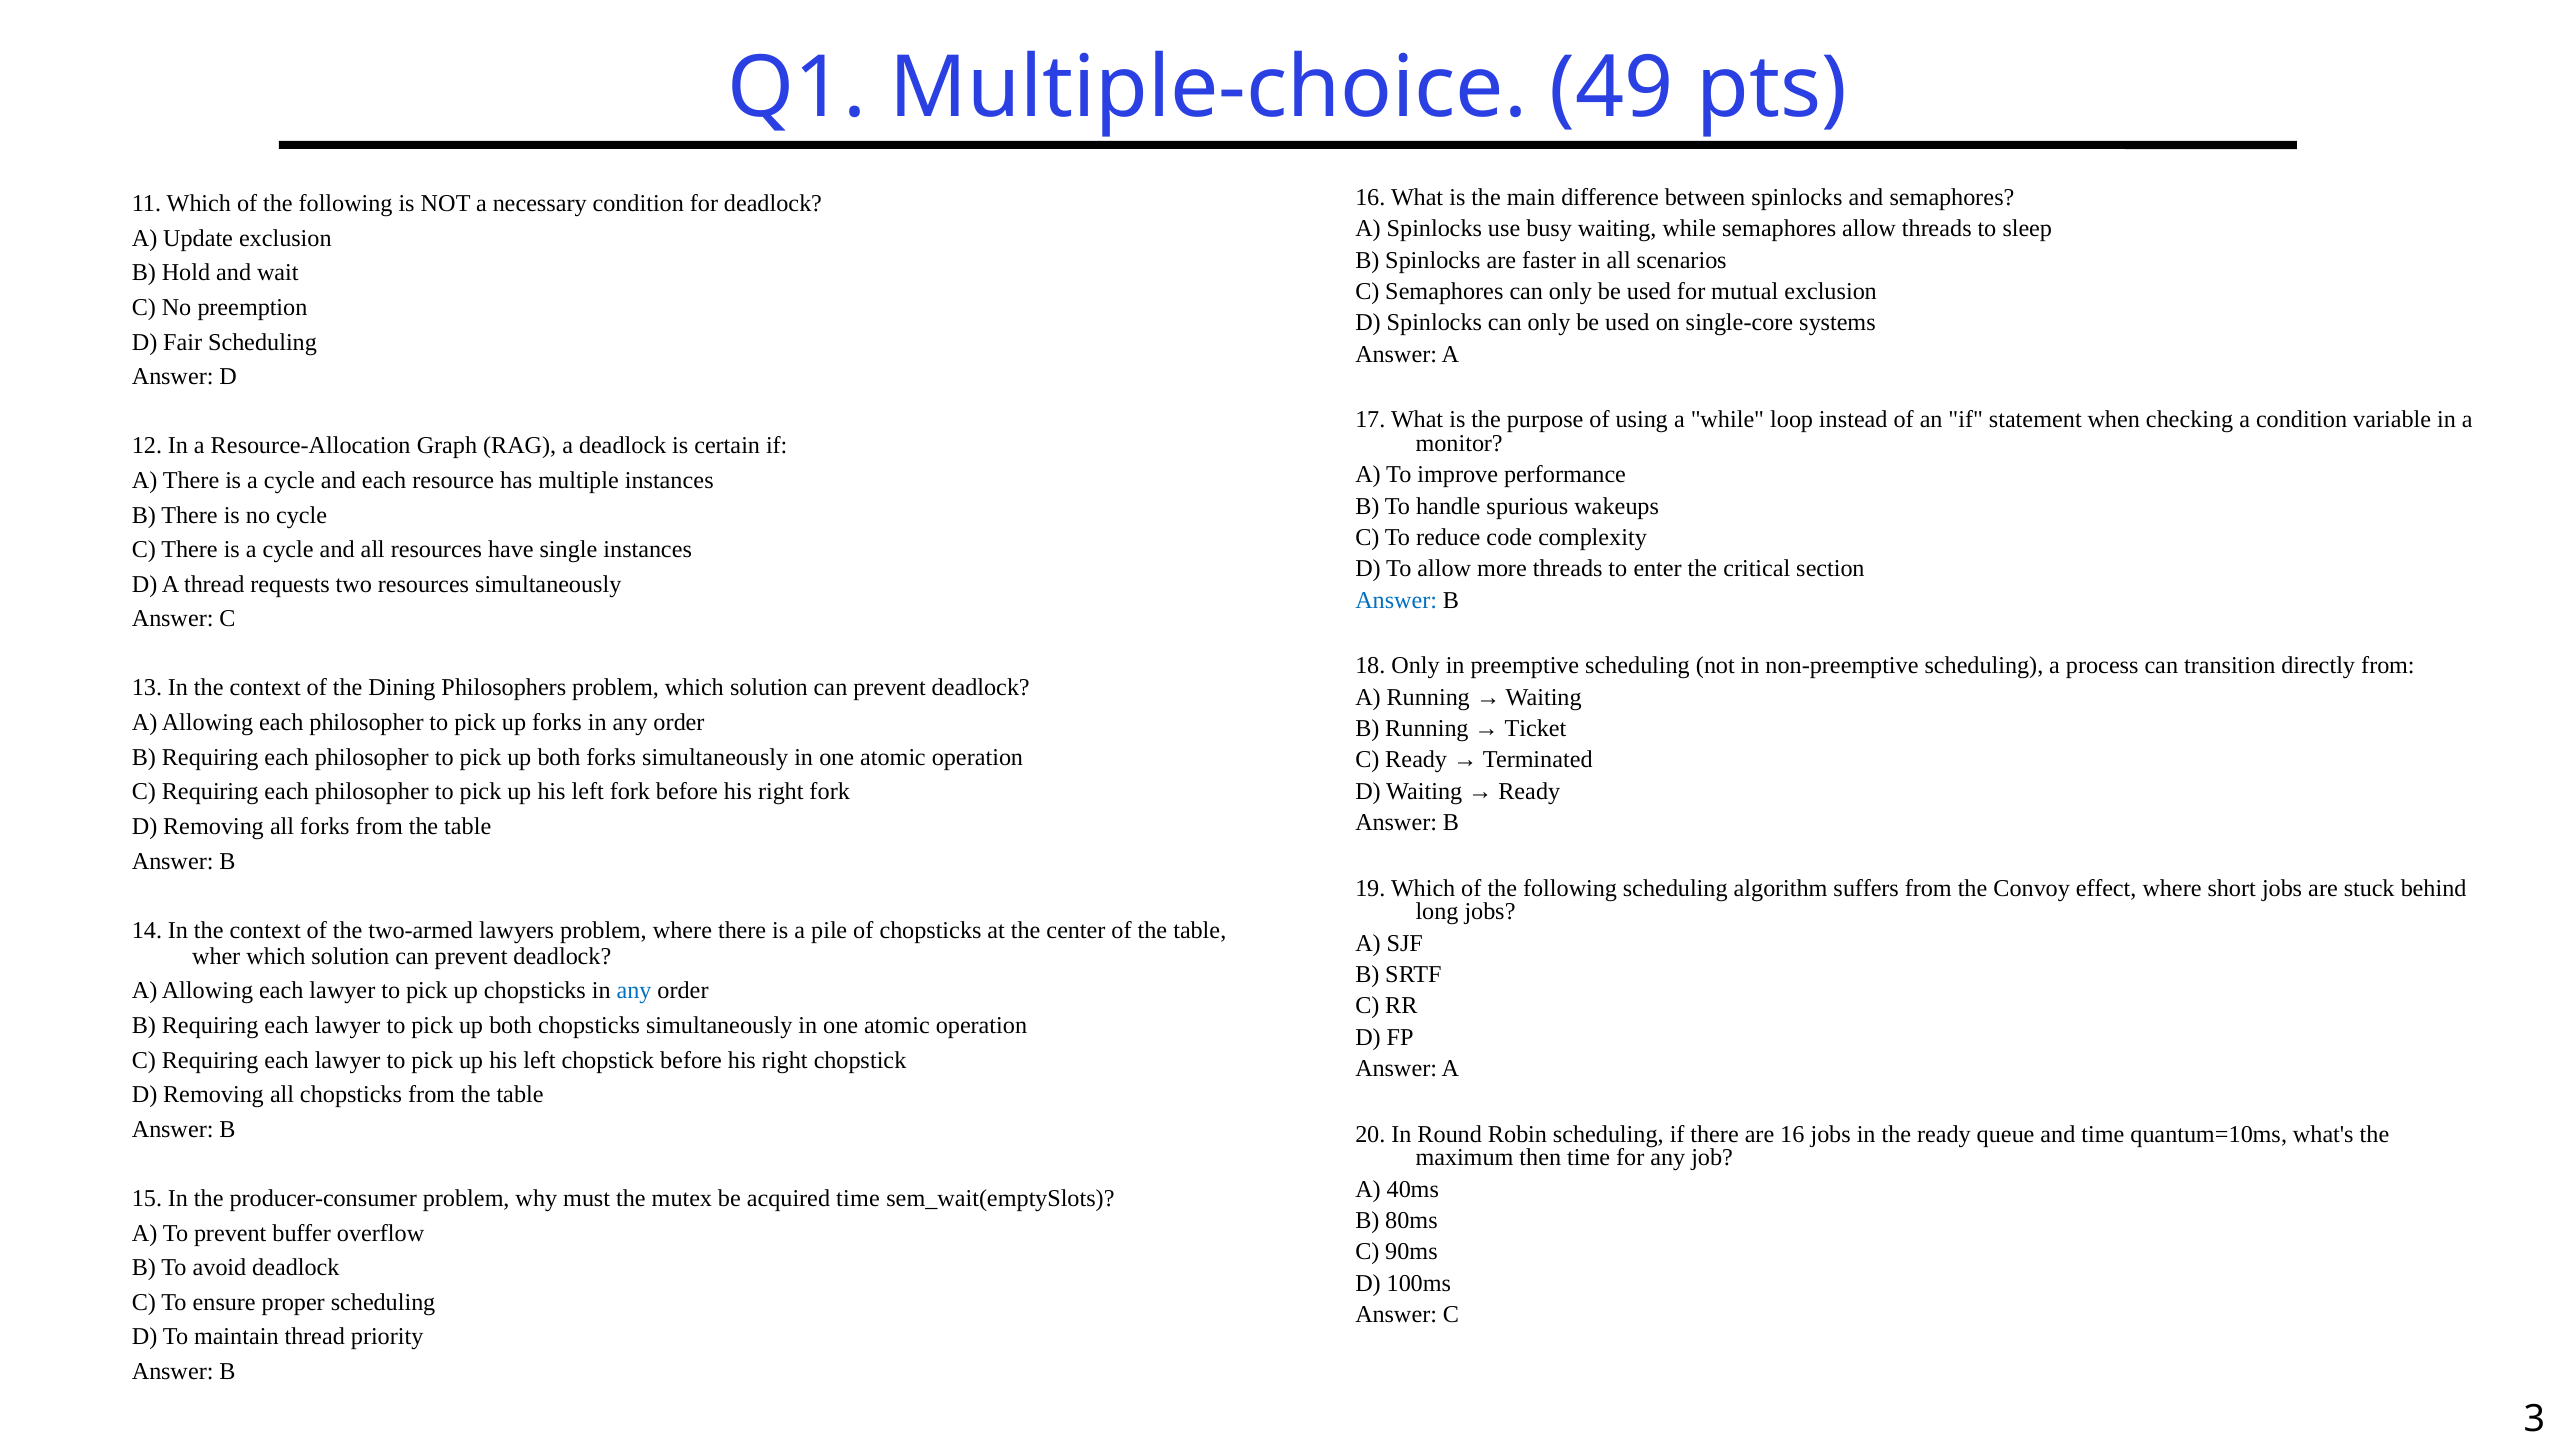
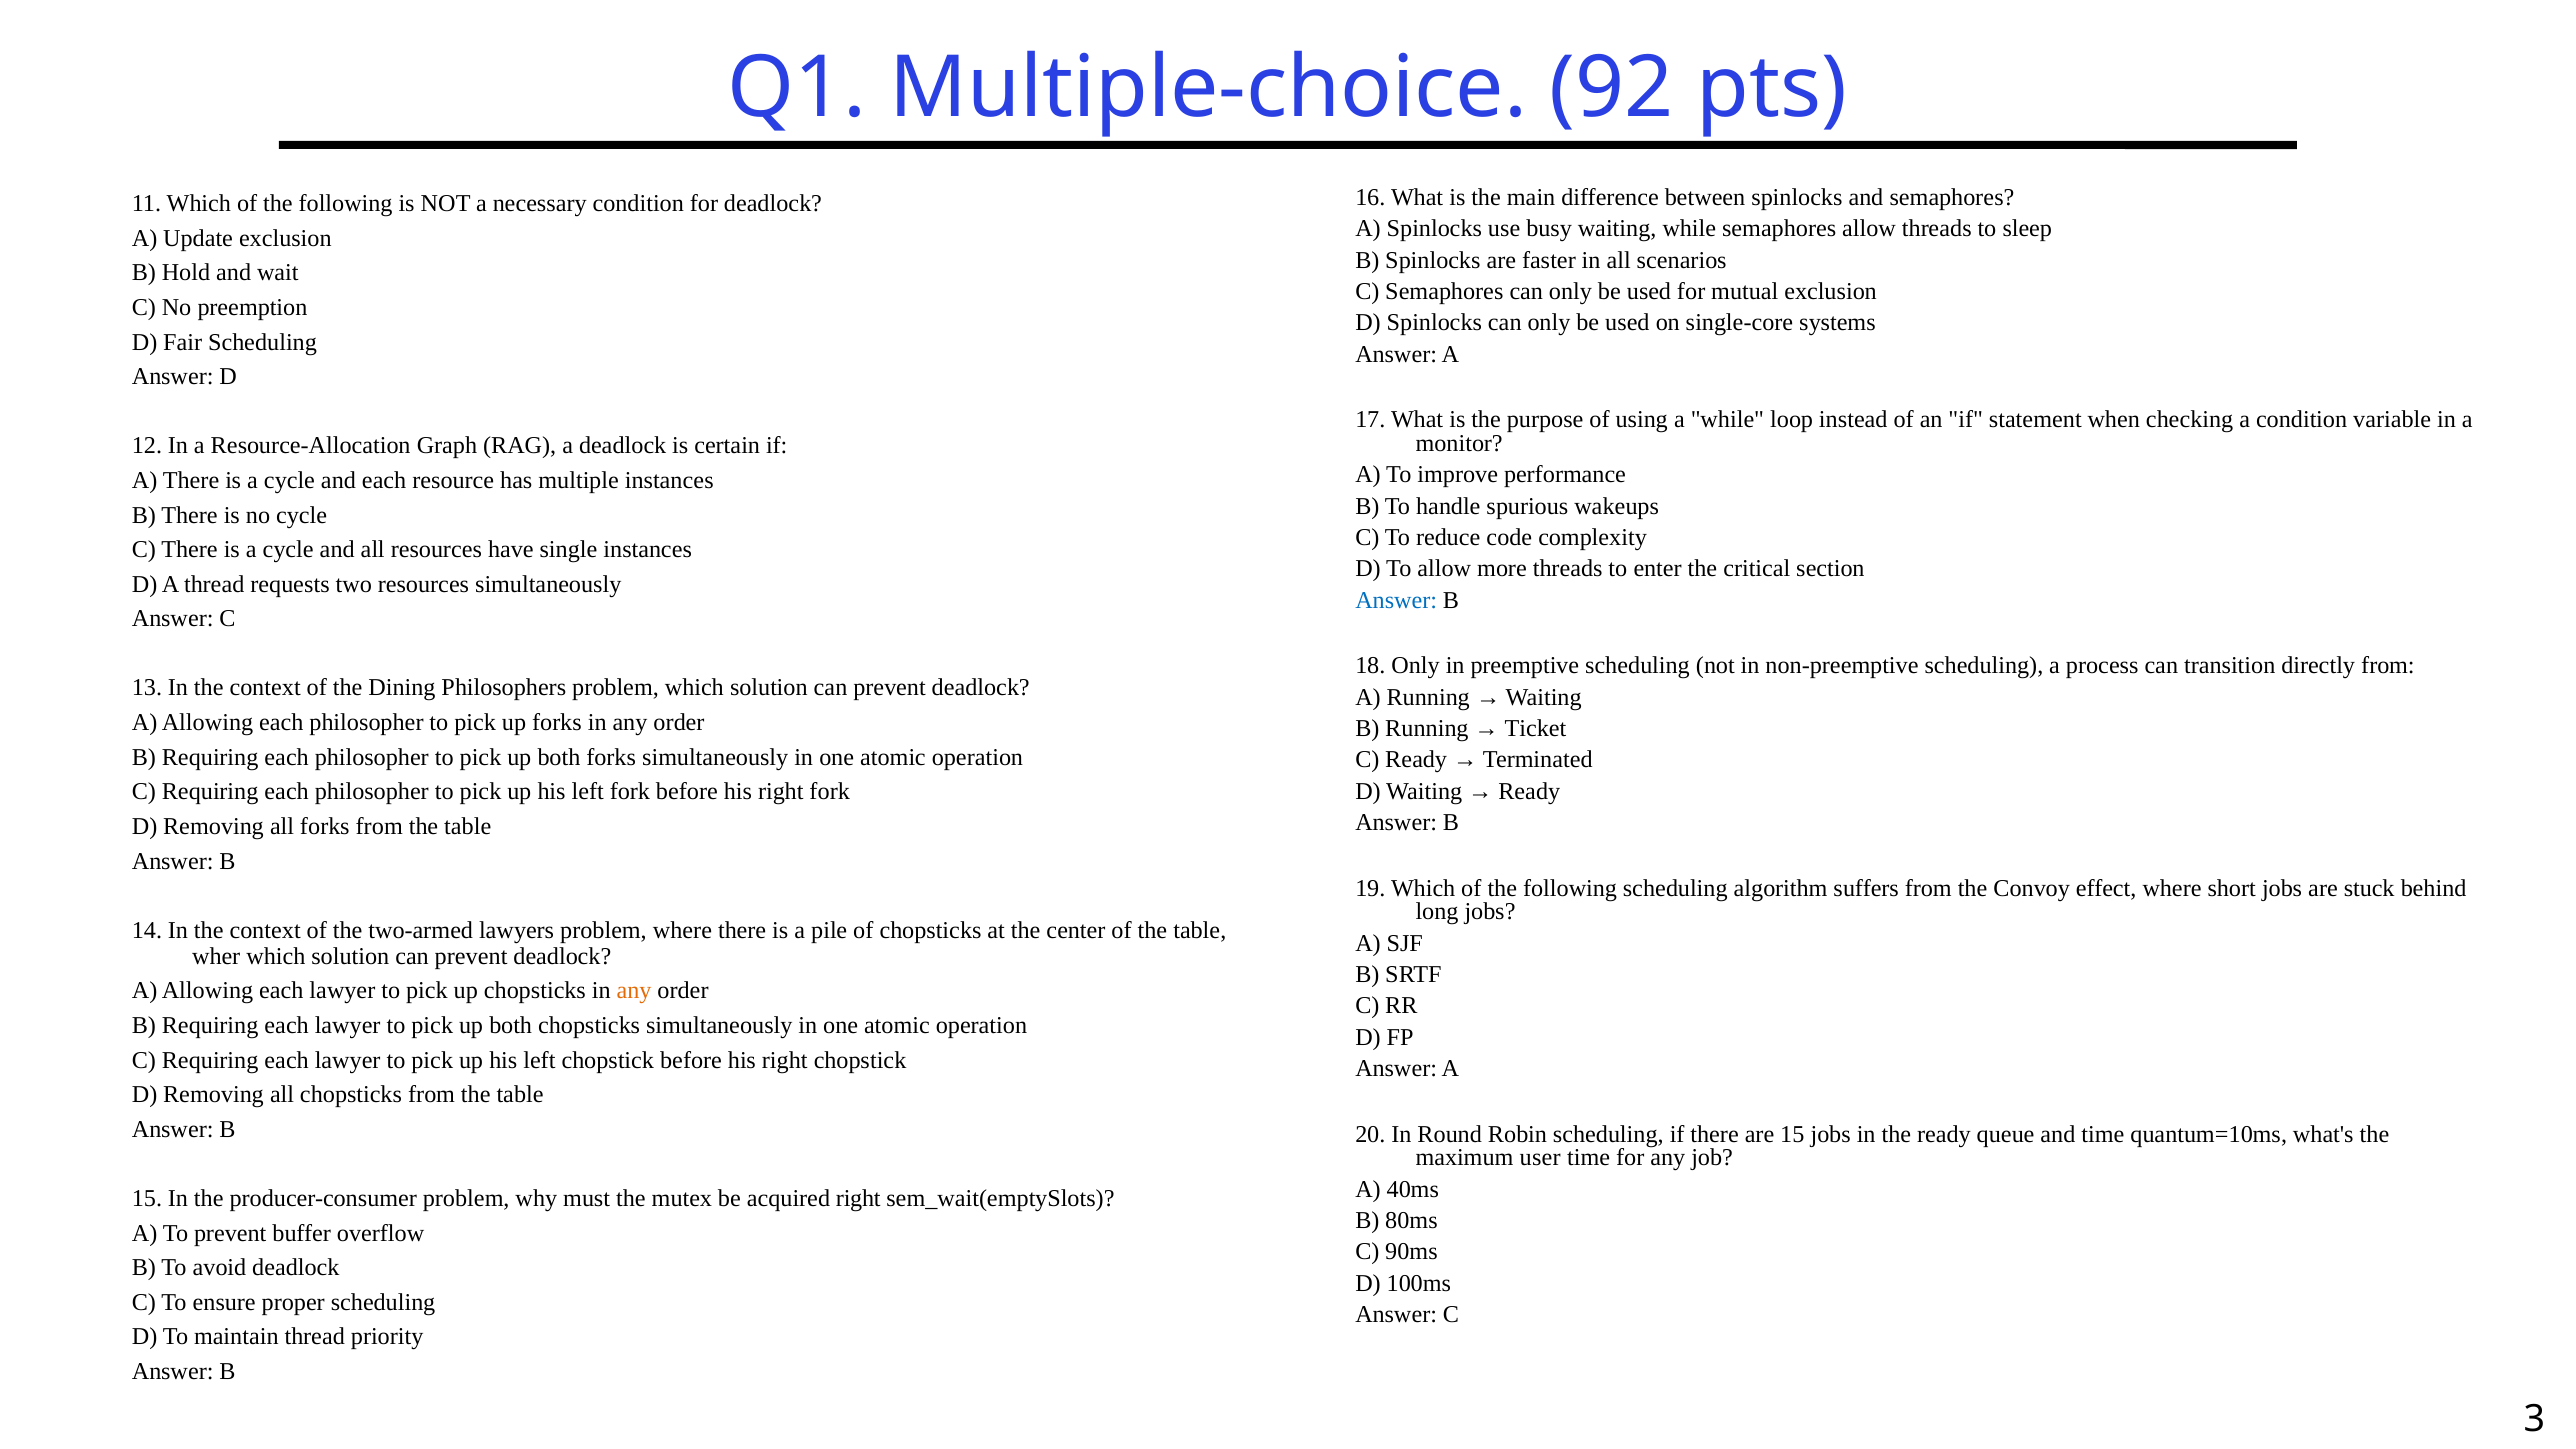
49: 49 -> 92 (1612, 88)
any colour: blue -> orange (634, 991)
are 16: 16 -> 15 (1792, 1134)
then: then -> user (1540, 1158)
acquired time: time -> right (858, 1199)
